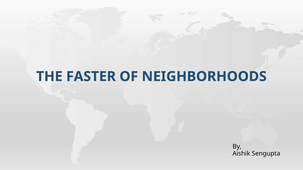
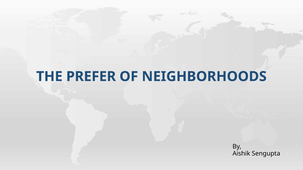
FASTER: FASTER -> PREFER (91, 77)
